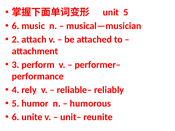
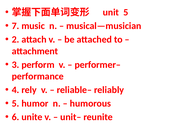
6: 6 -> 7 (16, 26)
